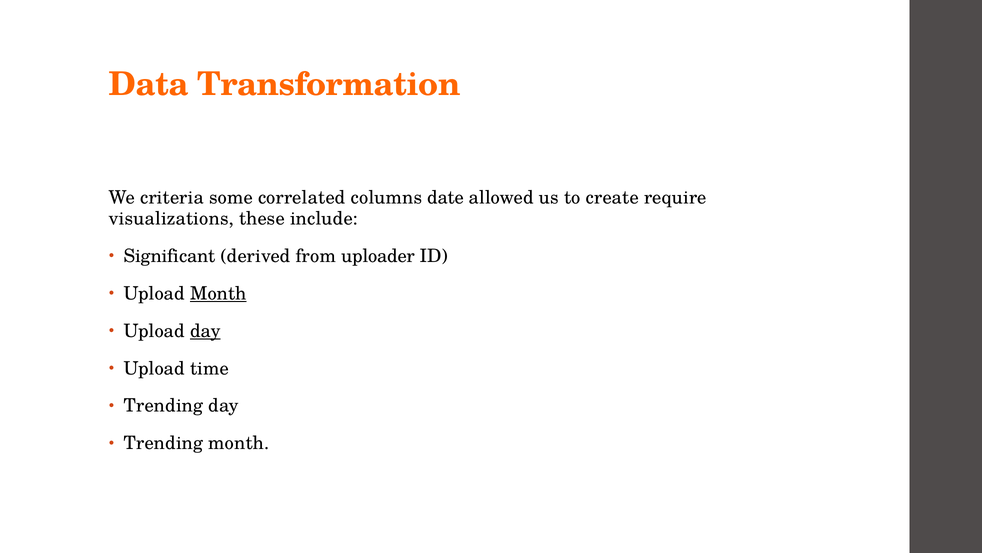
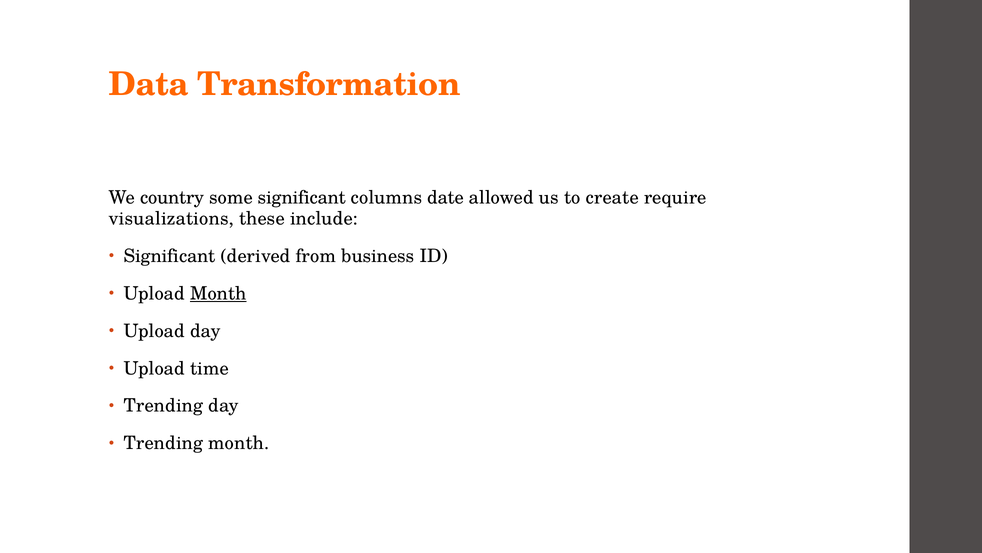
criteria: criteria -> country (172, 198)
some correlated: correlated -> significant (302, 198)
uploader: uploader -> business (378, 256)
day underline: present -> none (205, 331)
